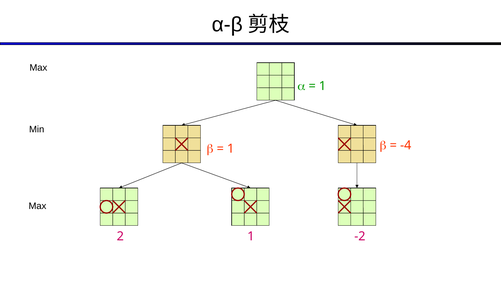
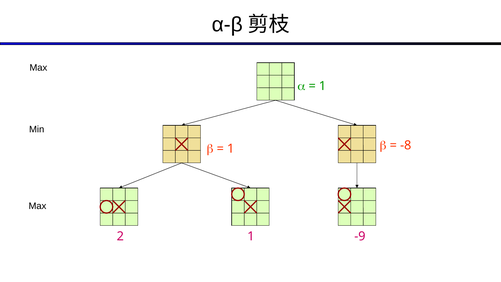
-4: -4 -> -8 (406, 145)
-2: -2 -> -9 (360, 236)
